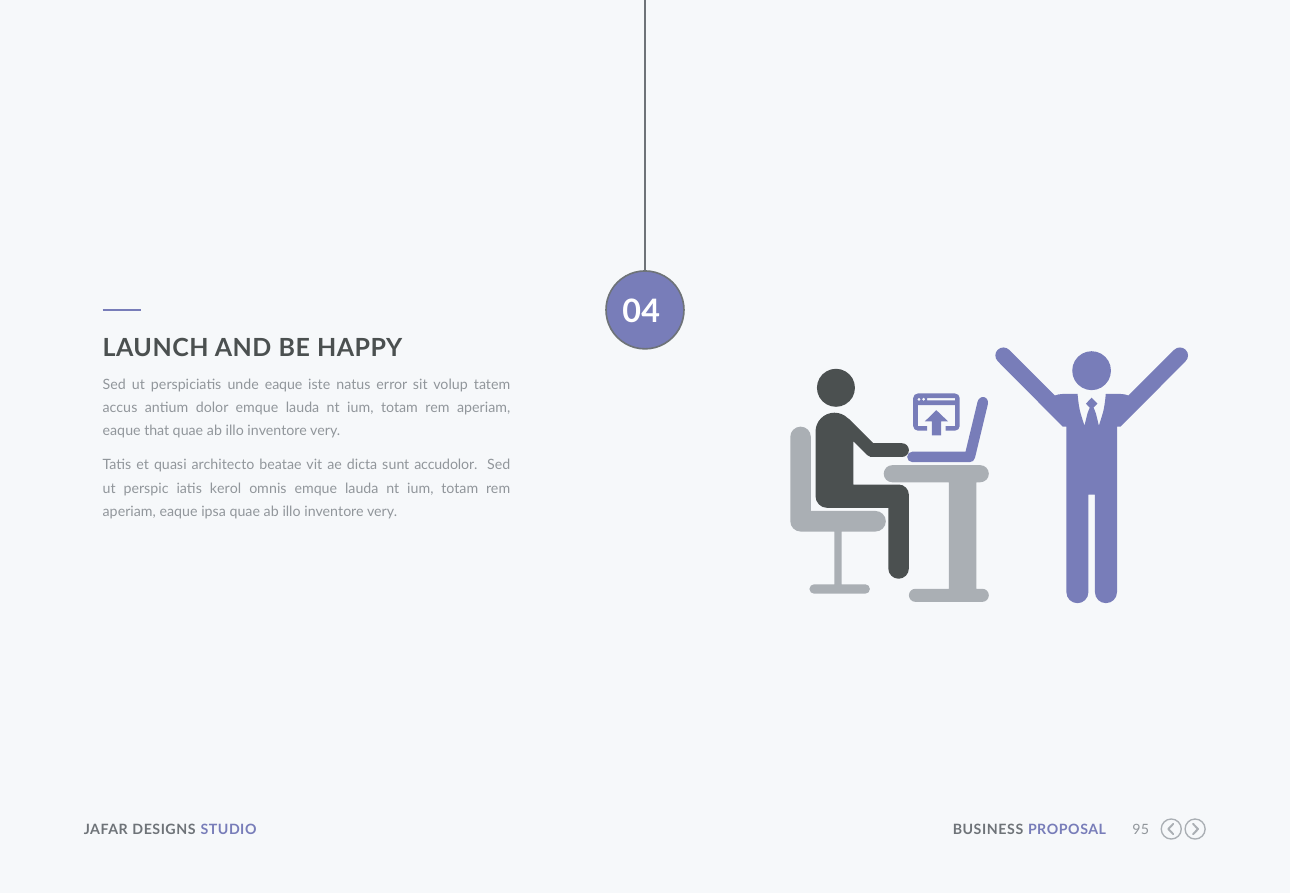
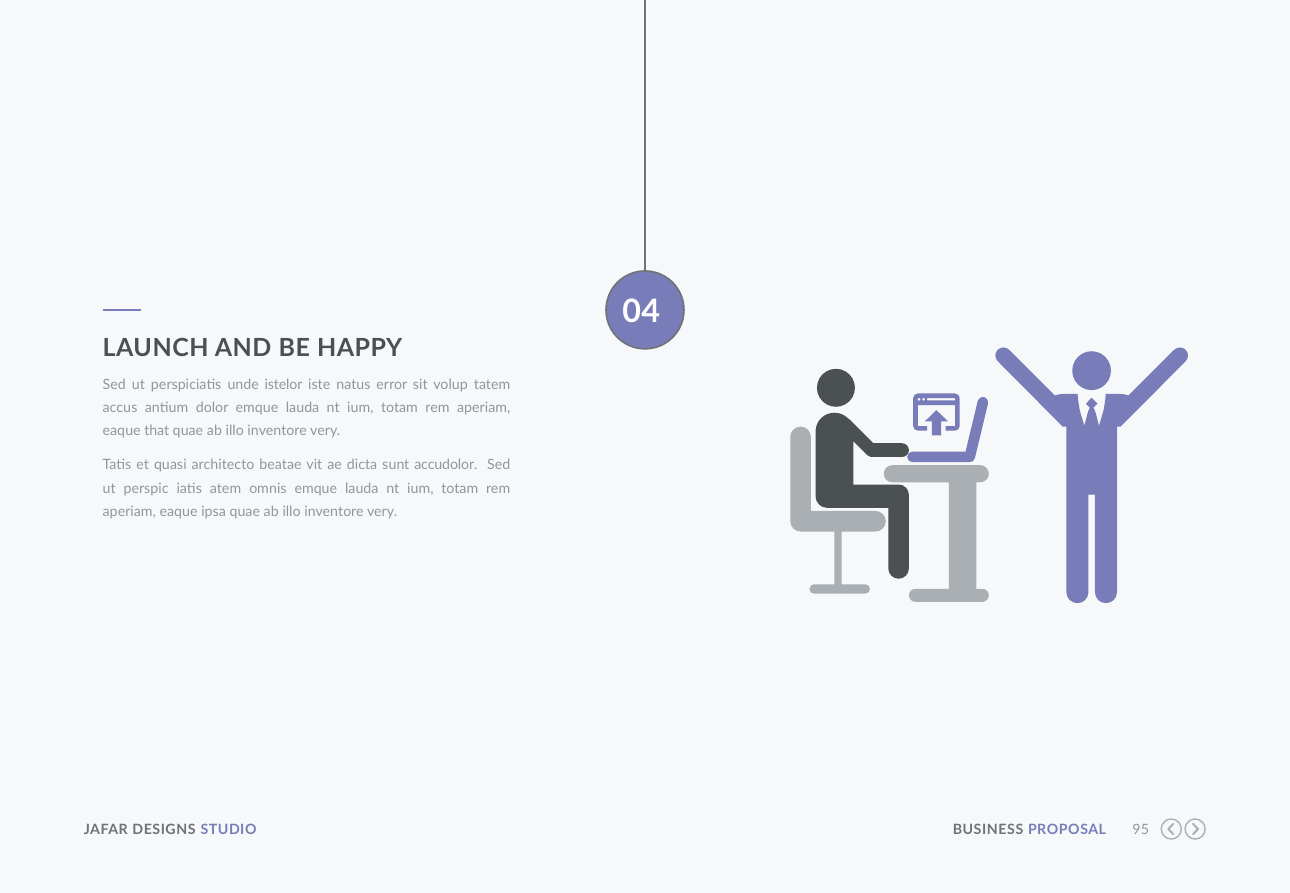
unde eaque: eaque -> istelor (284, 385)
kerol: kerol -> atem (225, 489)
